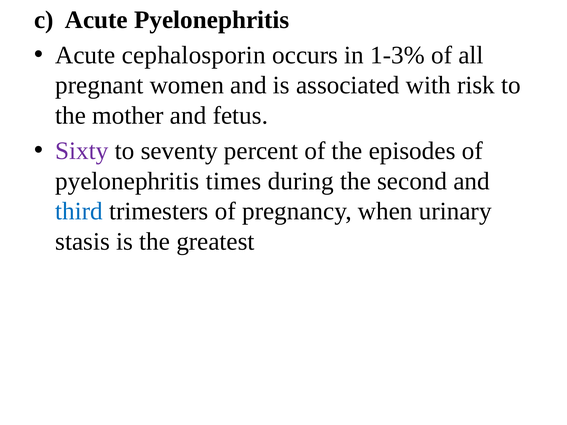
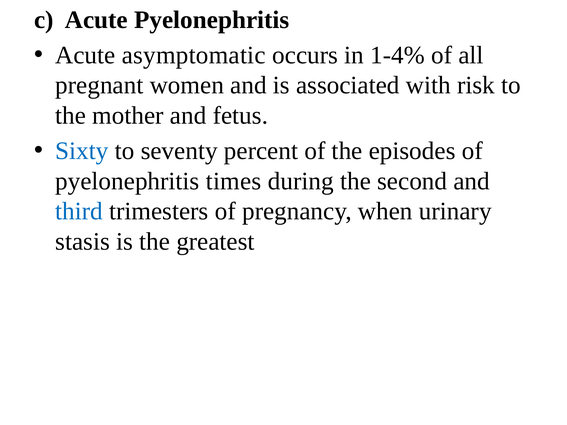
cephalosporin: cephalosporin -> asymptomatic (194, 55)
1-3%: 1-3% -> 1-4% (397, 55)
Sixty colour: purple -> blue (82, 151)
